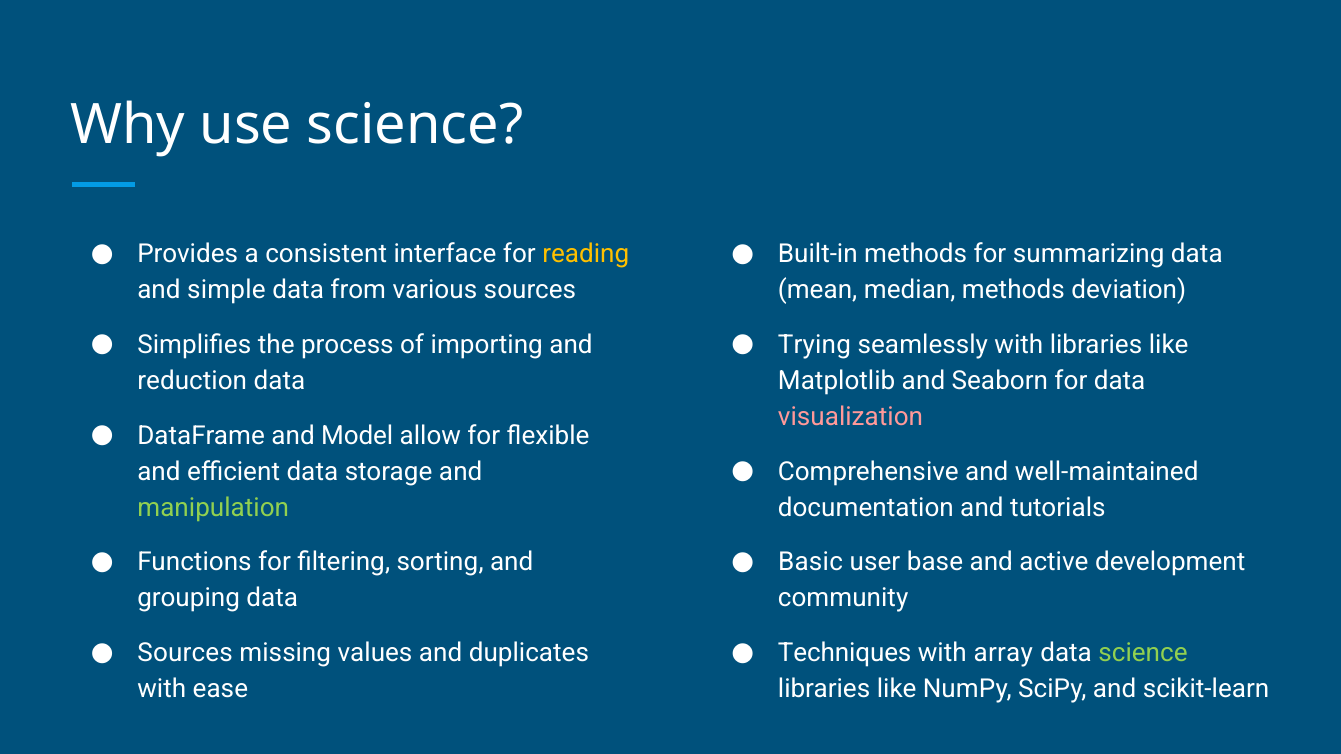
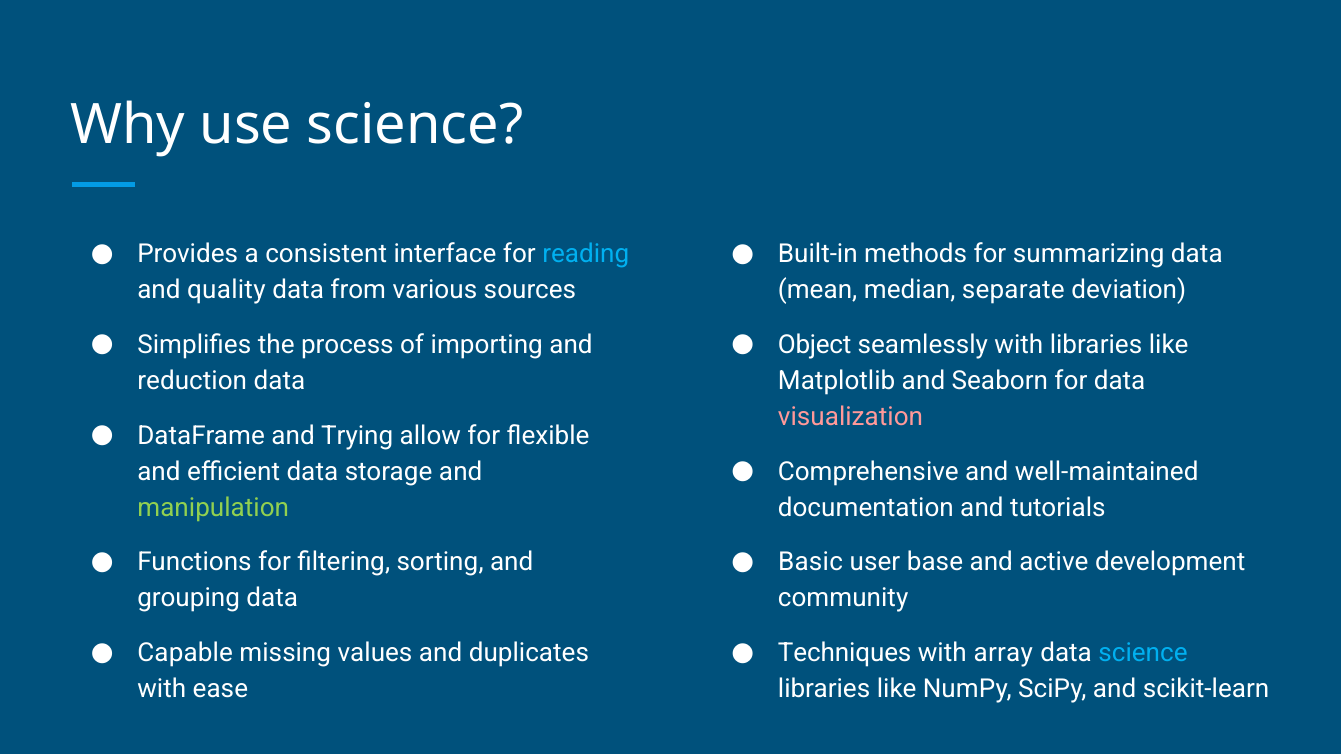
reading colour: yellow -> light blue (586, 254)
simple: simple -> quality (226, 290)
median methods: methods -> separate (1013, 290)
Trying: Trying -> Object (815, 345)
Model: Model -> Trying (357, 436)
Sources: Sources -> Capable (185, 653)
science colour: light green -> light blue (1143, 653)
